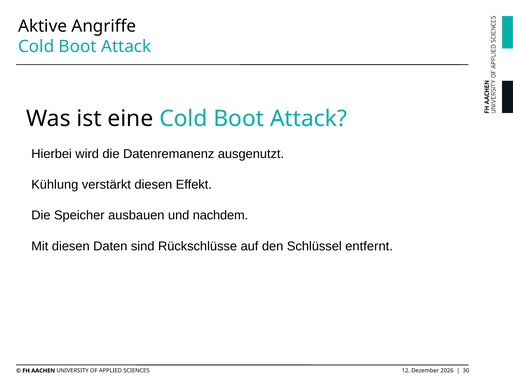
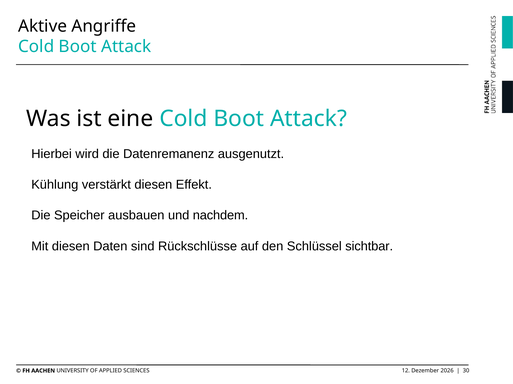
entfernt: entfernt -> sichtbar (369, 247)
